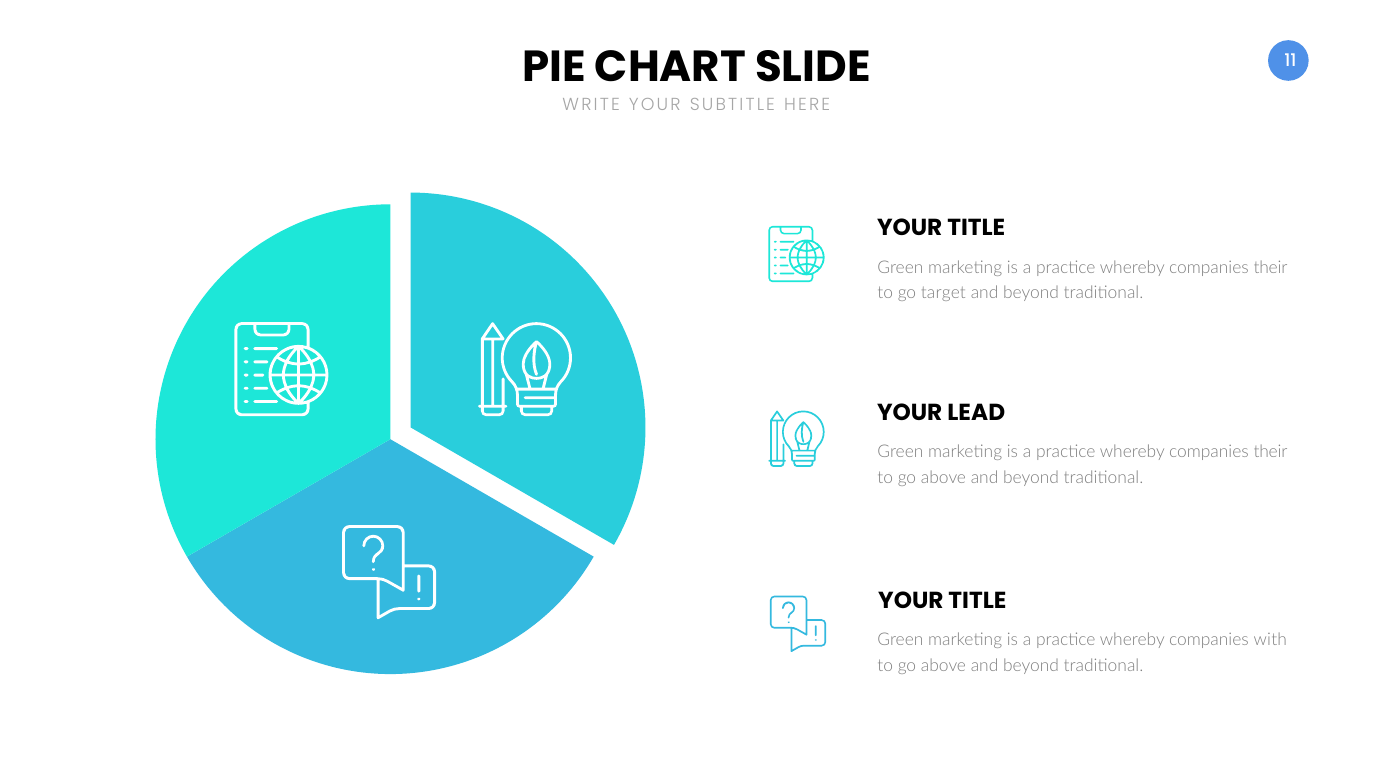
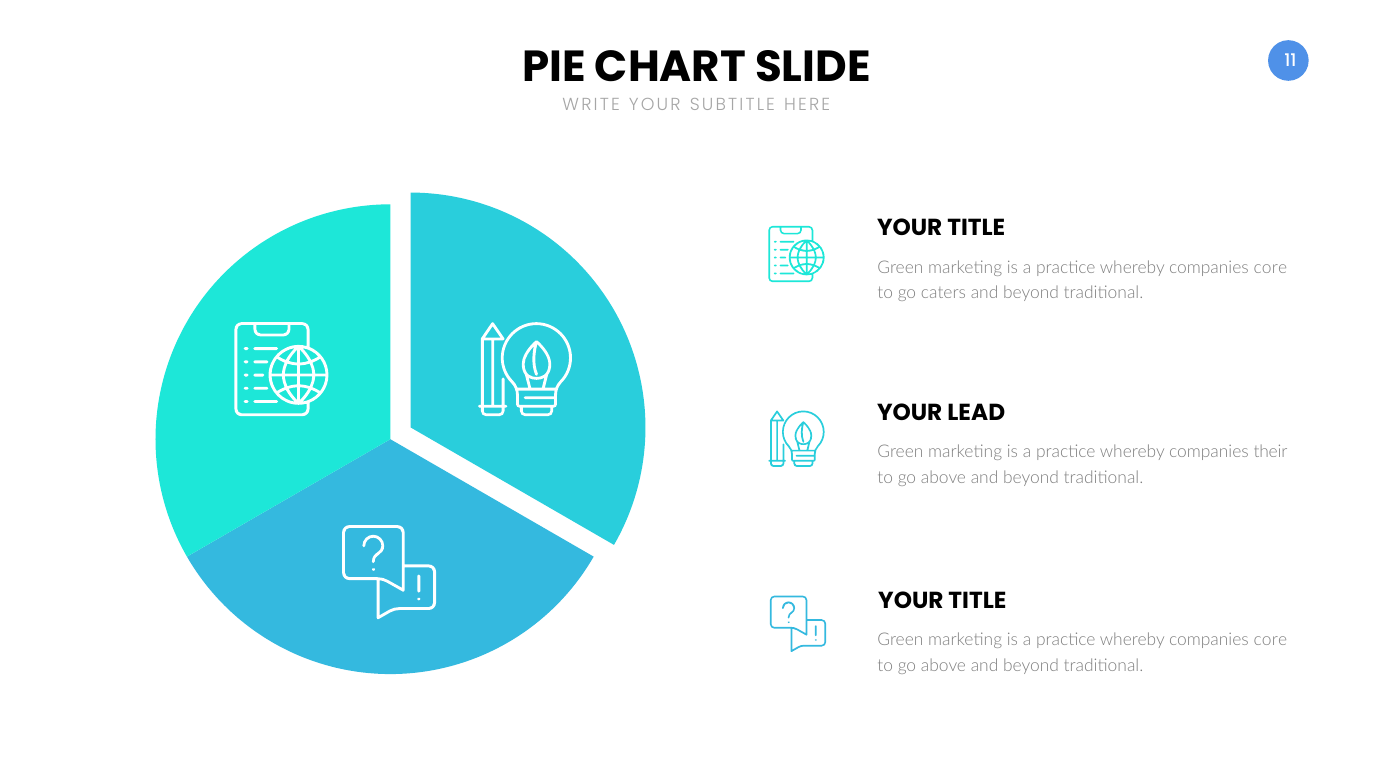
their: their -> core (1270, 267)
target: target -> caters (943, 293)
with: with -> core (1270, 640)
